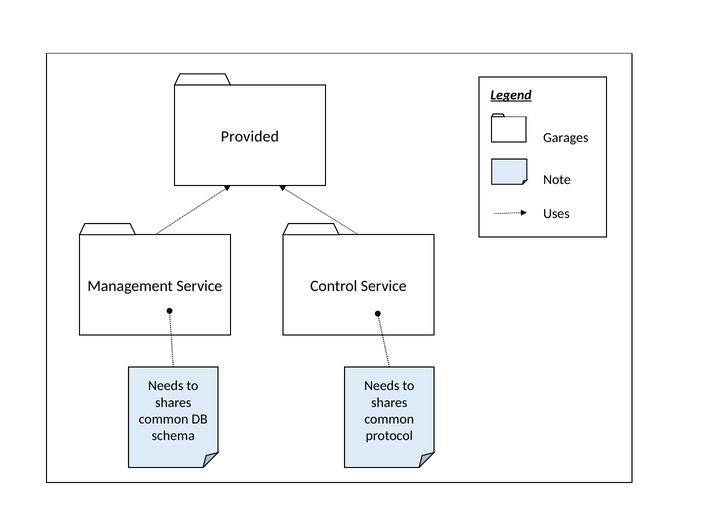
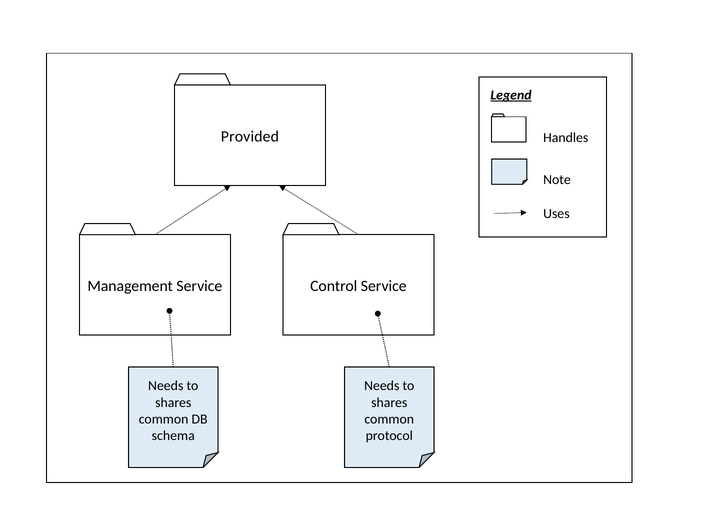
Garages: Garages -> Handles (566, 138)
